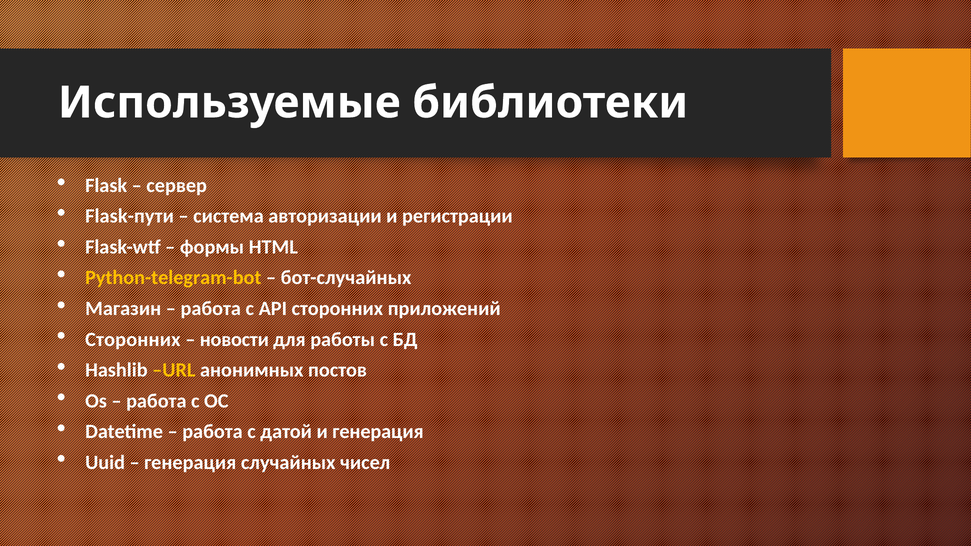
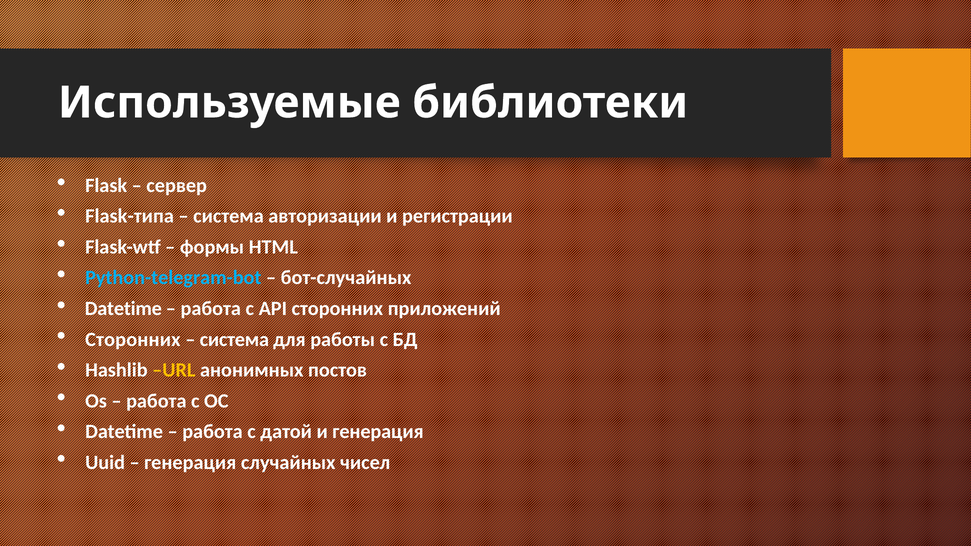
Flask-пути: Flask-пути -> Flask-типа (130, 216)
Python-telegram-bot colour: yellow -> light blue (173, 278)
Магазин: Магазин -> Datetime (123, 309)
новости: новости -> система (234, 339)
